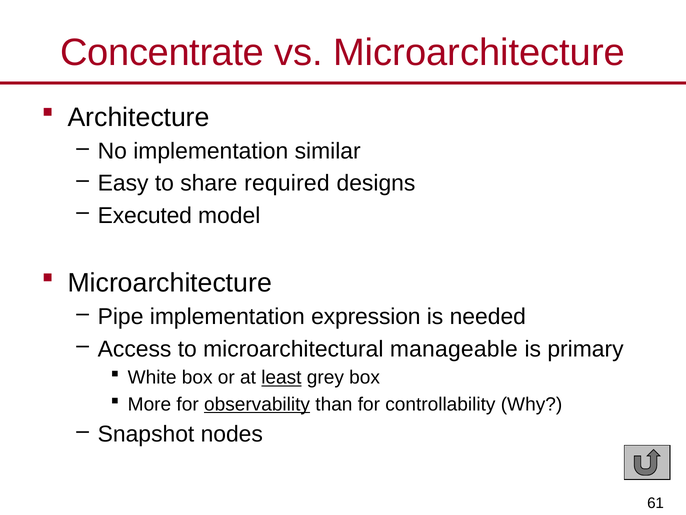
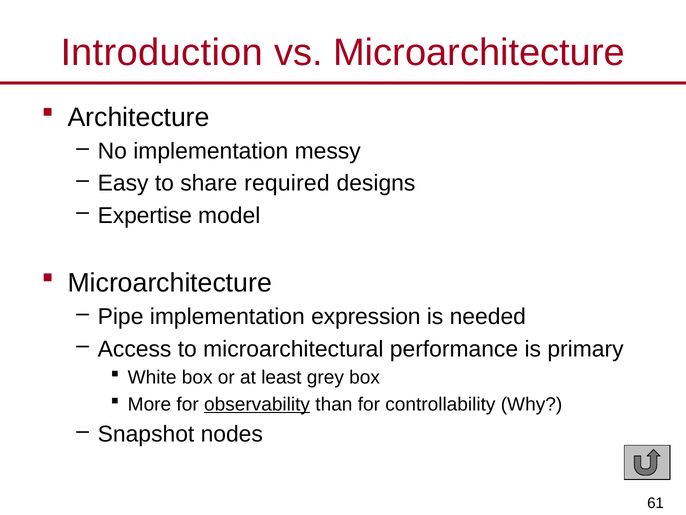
Concentrate: Concentrate -> Introduction (162, 53)
similar: similar -> messy (328, 151)
Executed: Executed -> Expertise (145, 215)
manageable: manageable -> performance (454, 349)
least underline: present -> none (281, 377)
